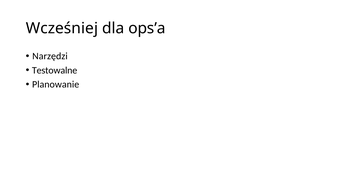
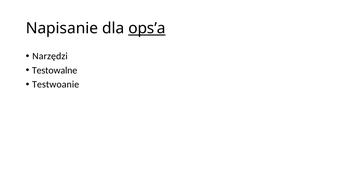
Wcześniej: Wcześniej -> Napisanie (62, 28)
ops’a underline: none -> present (147, 28)
Planowanie: Planowanie -> Testwoanie (56, 85)
